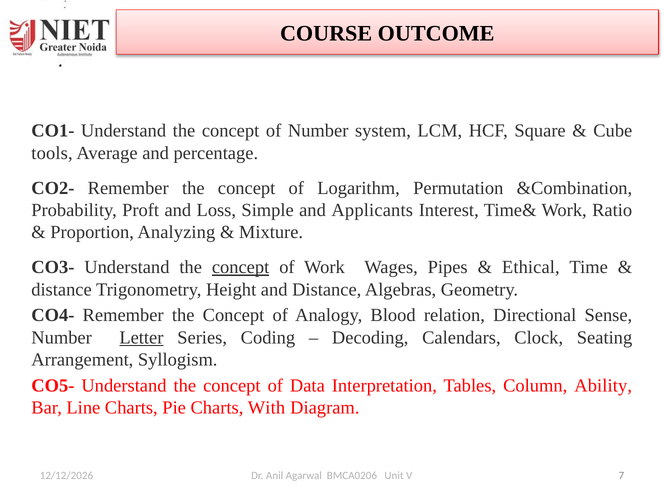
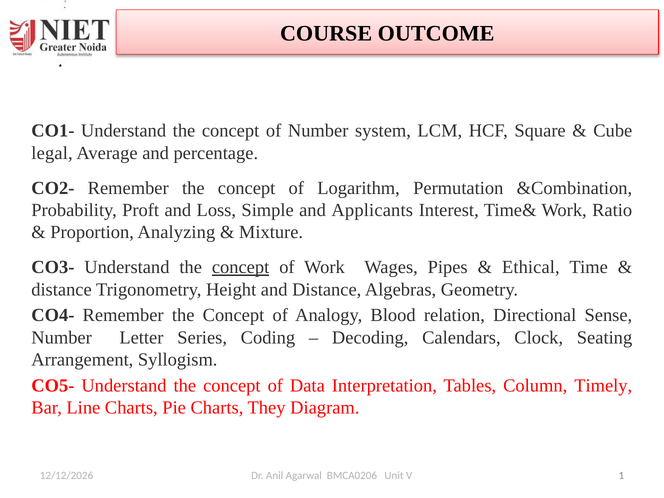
tools: tools -> legal (52, 153)
Letter underline: present -> none (141, 337)
Ability: Ability -> Timely (603, 385)
With: With -> They (267, 408)
7: 7 -> 1 (621, 475)
